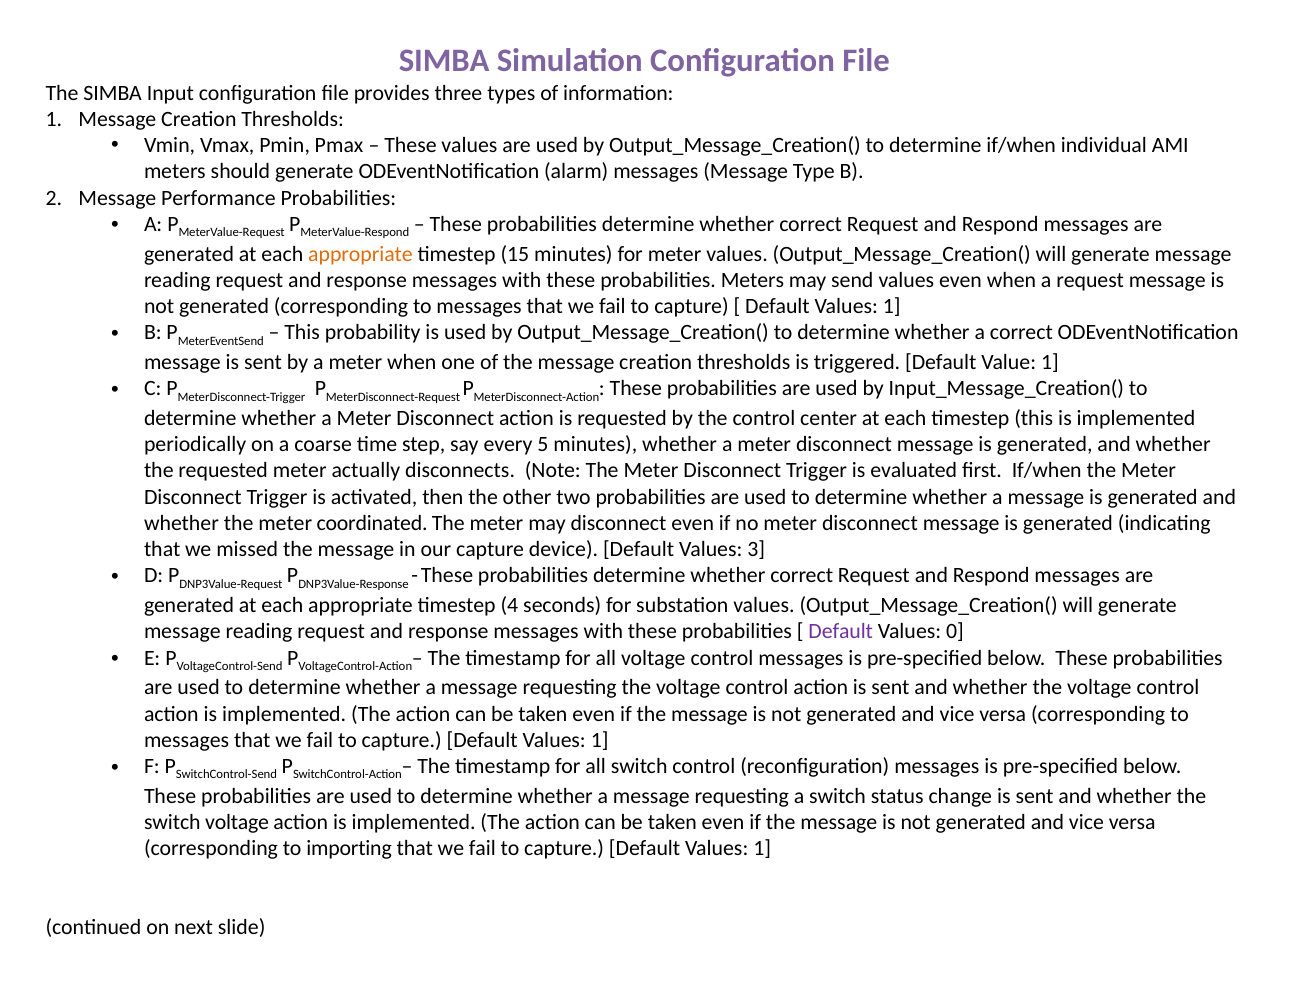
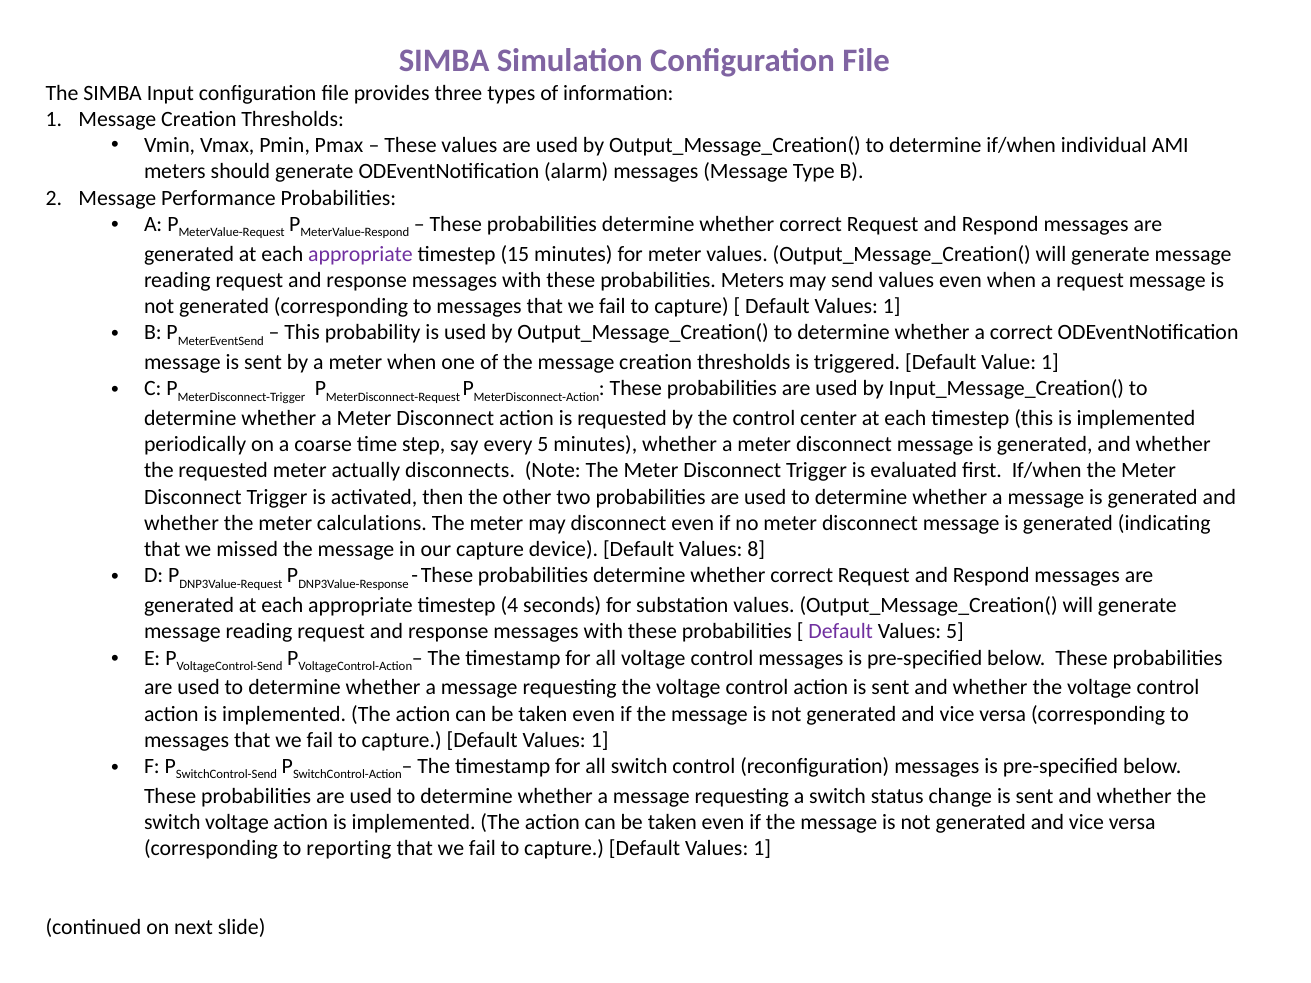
appropriate colour: orange -> purple (360, 254)
coordinated: coordinated -> calculations (372, 523)
3: 3 -> 8 (756, 550)
Values 0: 0 -> 5 (955, 632)
importing: importing -> reporting (349, 849)
